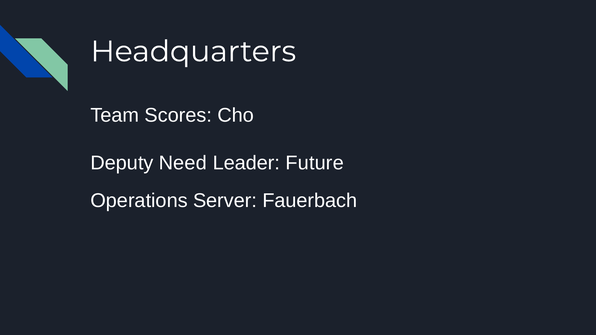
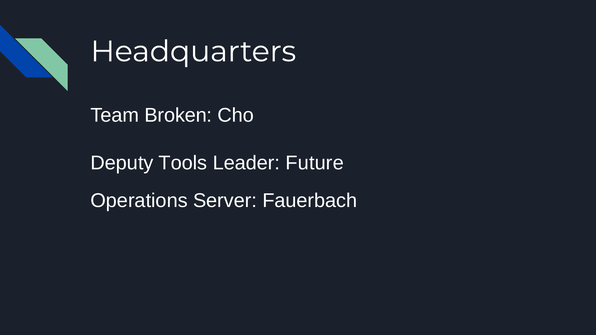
Scores: Scores -> Broken (178, 115)
Need: Need -> Tools (183, 163)
